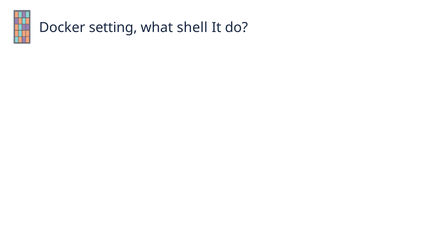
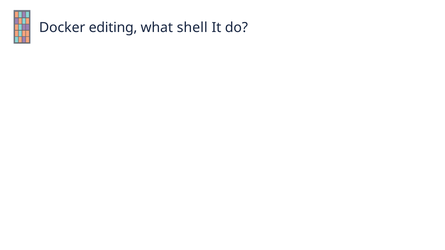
setting: setting -> editing (113, 28)
